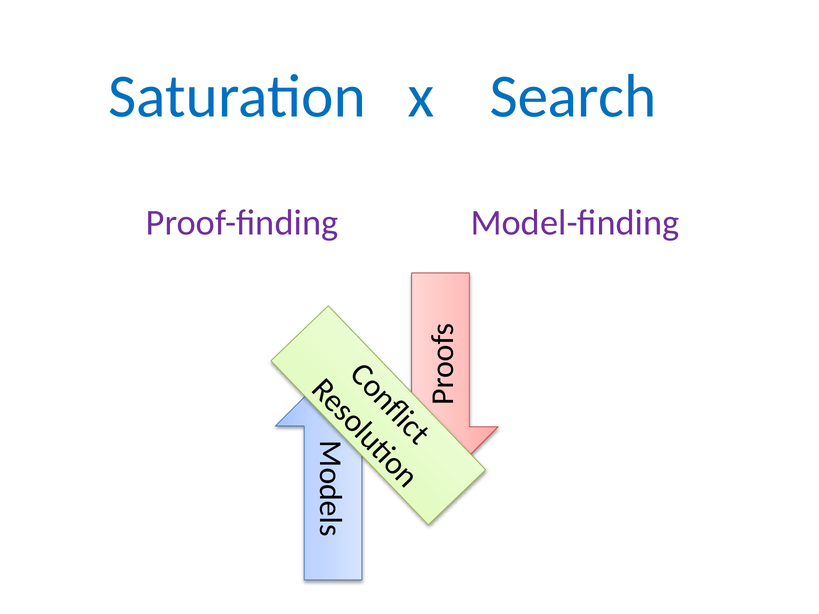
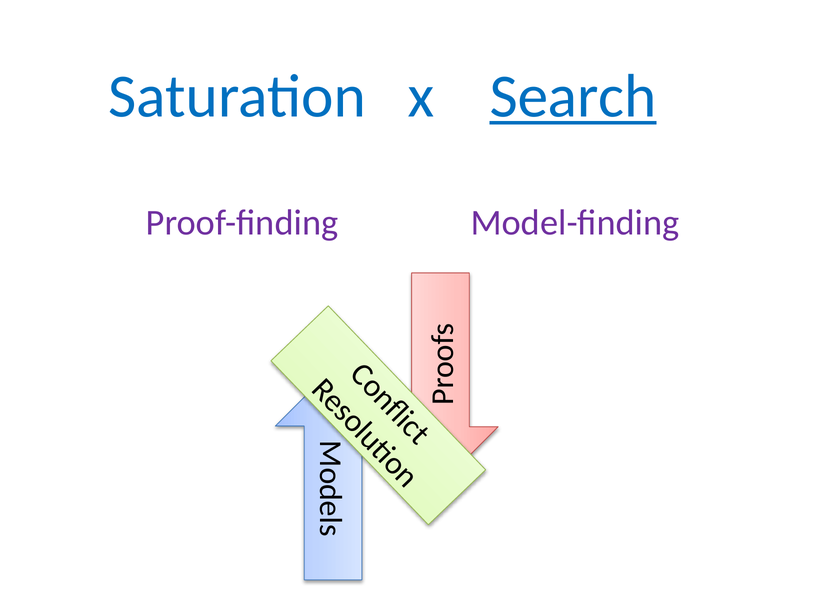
Search underline: none -> present (573, 96)
